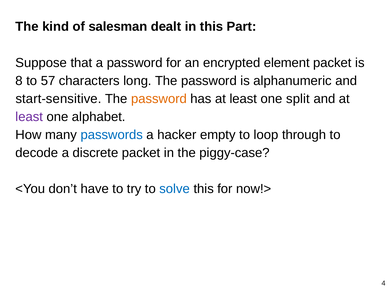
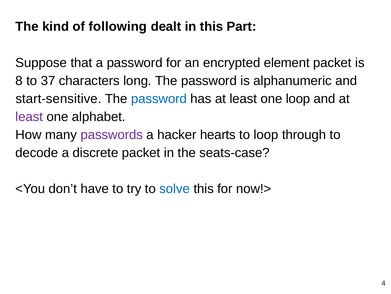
salesman: salesman -> following (118, 27)
57: 57 -> 37 (48, 81)
password colour: orange -> blue (159, 98)
one split: split -> loop (298, 98)
passwords colour: blue -> purple (112, 134)
empty: empty -> hearts (218, 134)
piggy-case: piggy-case -> seats-case (235, 152)
